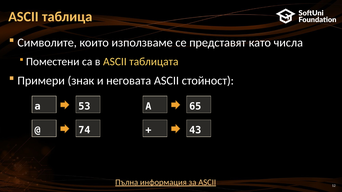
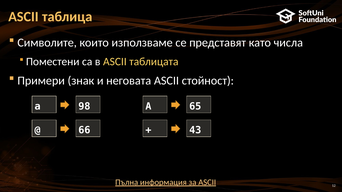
53: 53 -> 98 (84, 107)
74: 74 -> 66 (84, 130)
